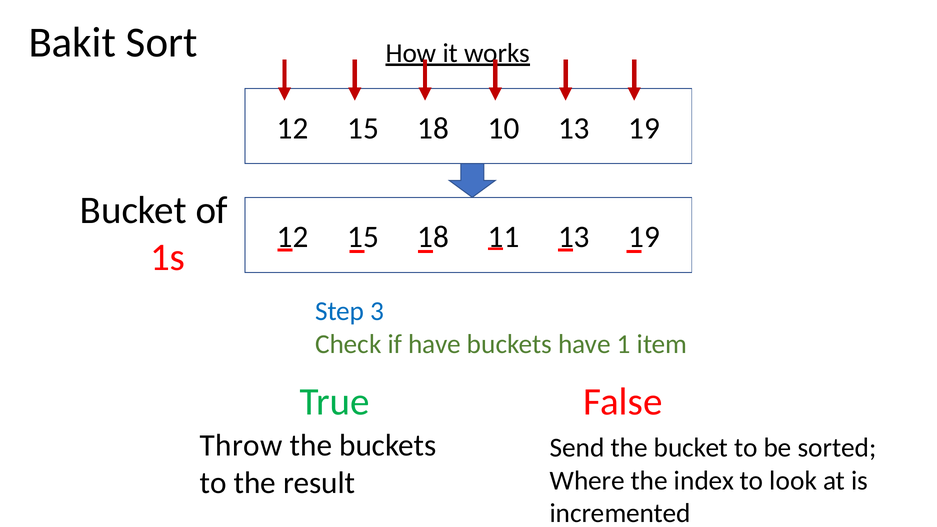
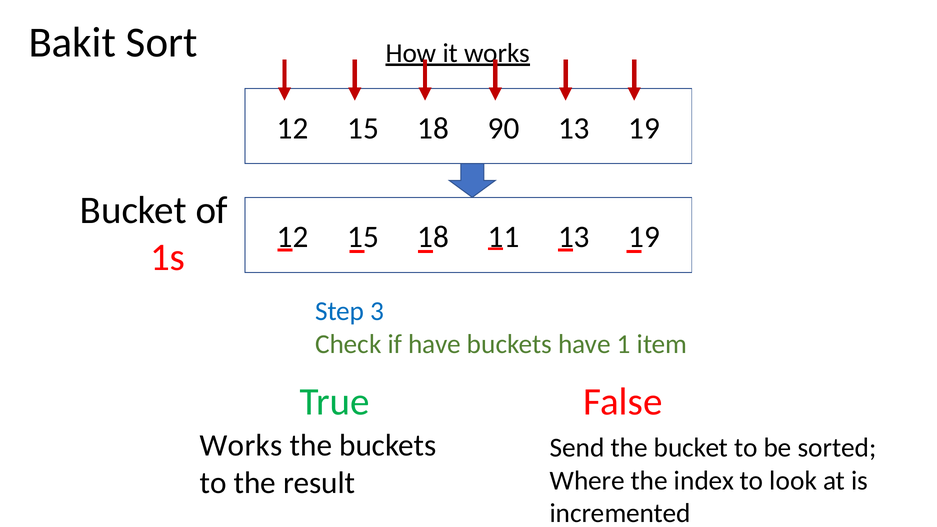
10: 10 -> 90 (504, 128)
Throw: Throw -> Works (241, 445)
